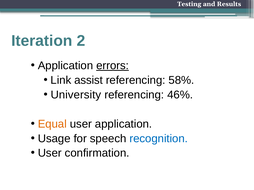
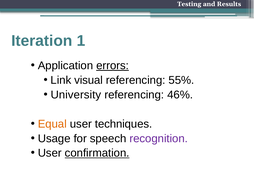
2: 2 -> 1 (81, 41)
assist: assist -> visual (89, 80)
58%: 58% -> 55% (181, 80)
user application: application -> techniques (124, 124)
recognition colour: blue -> purple (159, 139)
confirmation underline: none -> present (97, 153)
